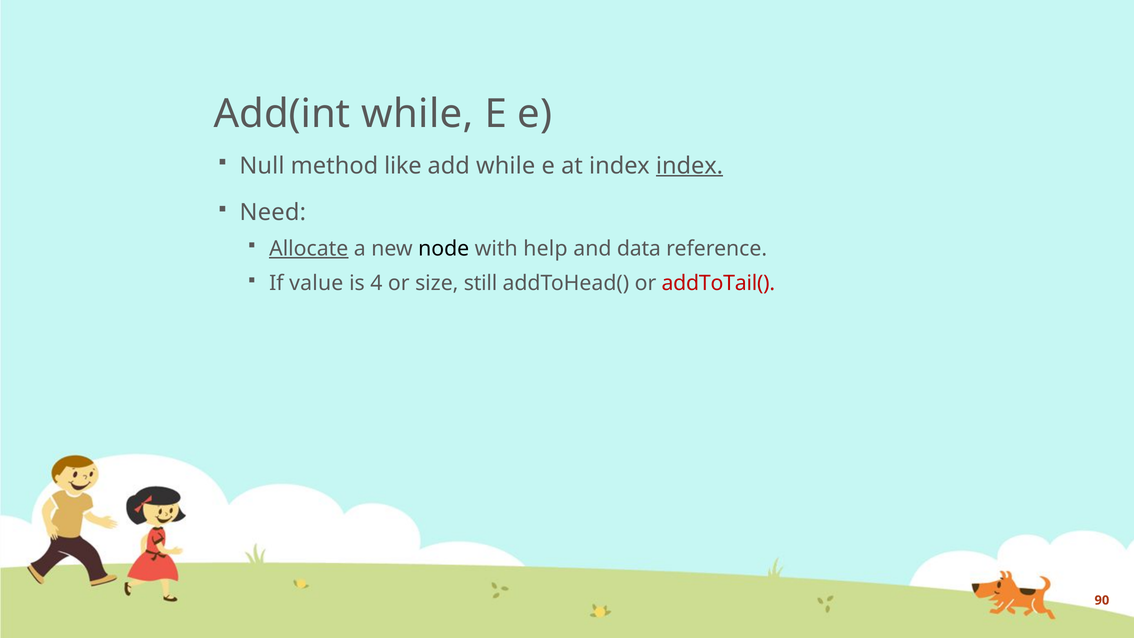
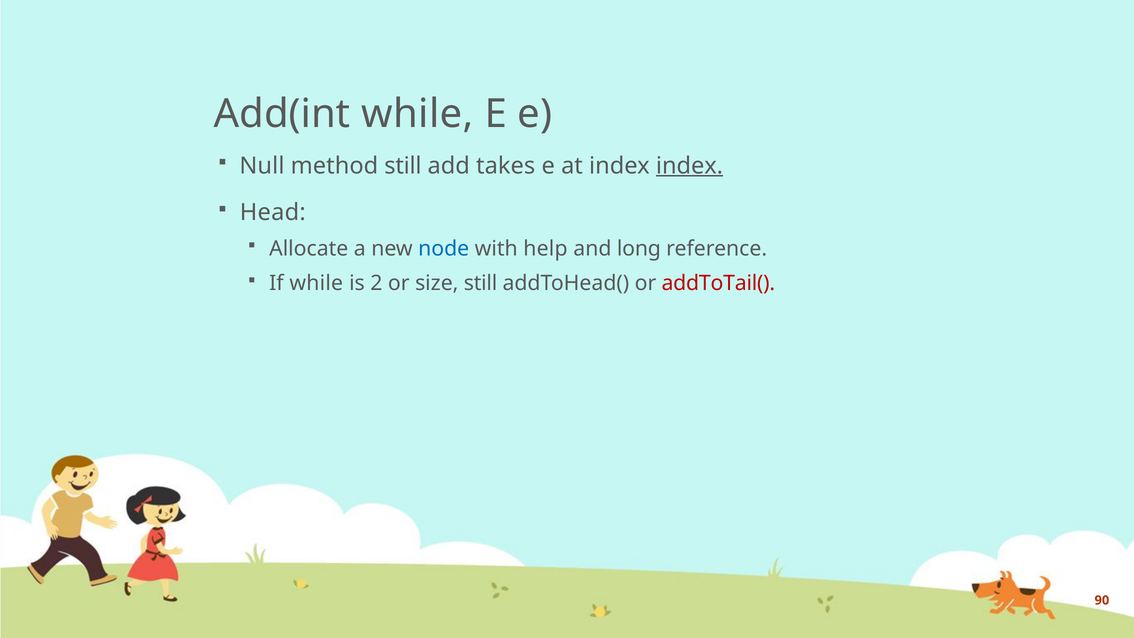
method like: like -> still (403, 166)
add while: while -> takes (506, 166)
Need: Need -> Head (273, 212)
Allocate underline: present -> none (309, 249)
node colour: black -> blue (444, 249)
data: data -> long (639, 249)
If value: value -> while (316, 283)
4: 4 -> 2 (376, 283)
